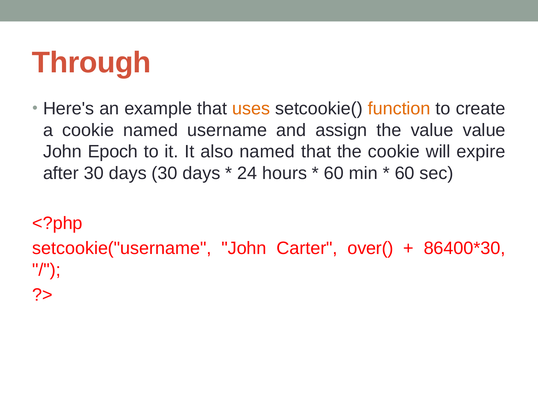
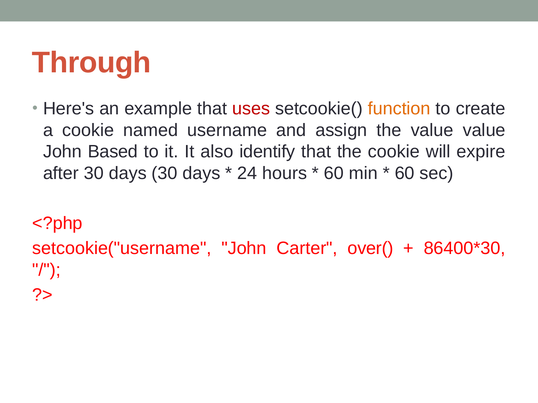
uses colour: orange -> red (251, 109)
Epoch: Epoch -> Based (113, 152)
also named: named -> identify (267, 152)
